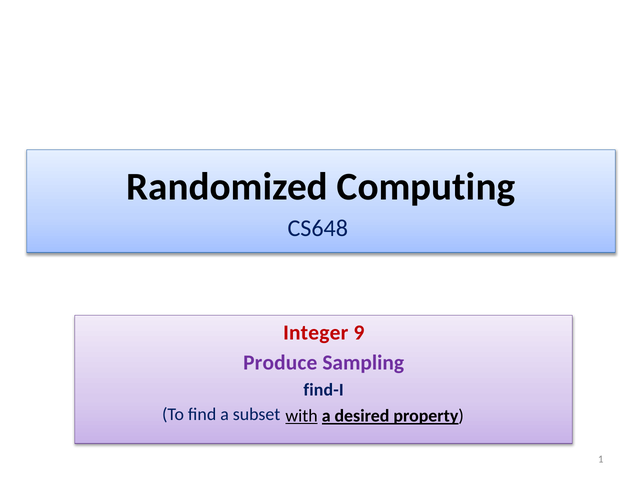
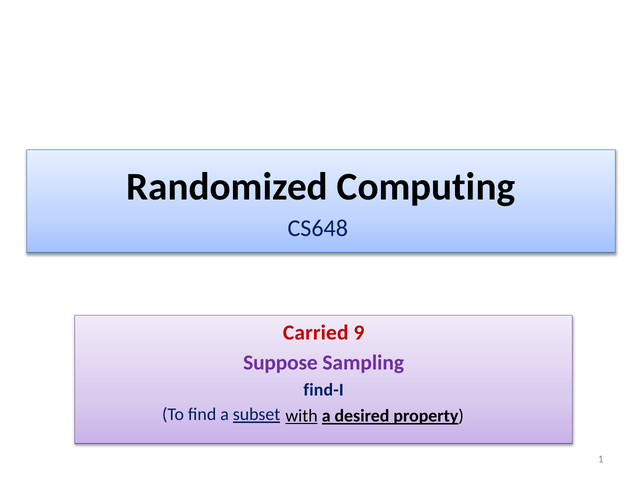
Integer: Integer -> Carried (316, 333)
Produce: Produce -> Suppose (280, 363)
subset underline: none -> present (257, 415)
